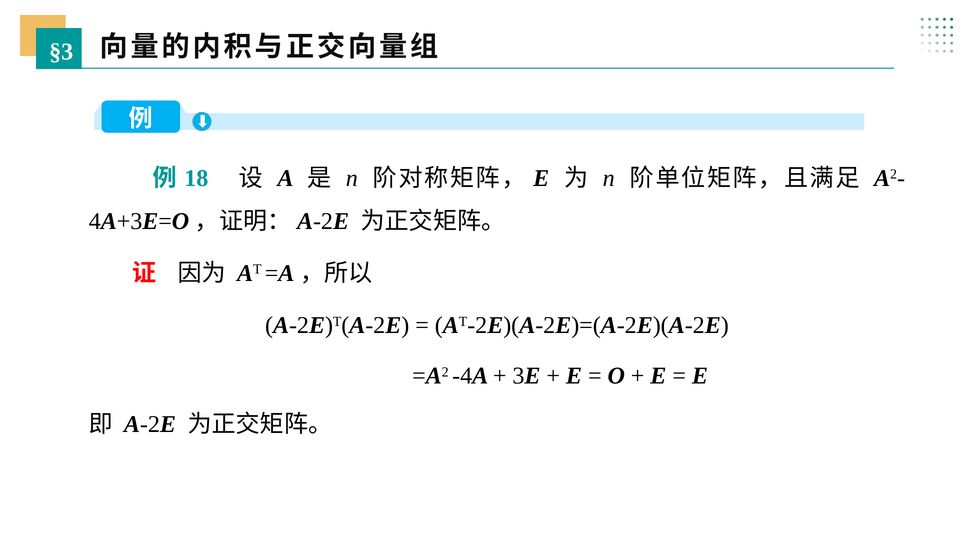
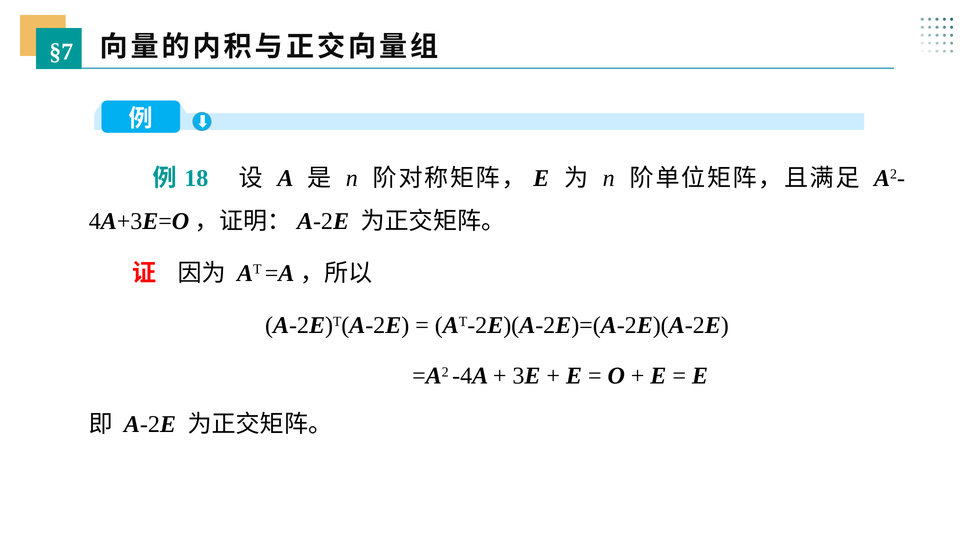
§3: §3 -> §7 (61, 52)
